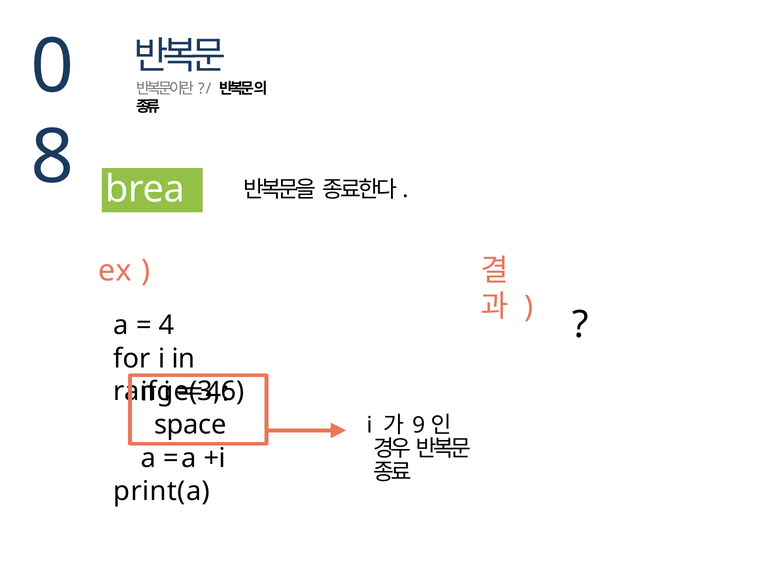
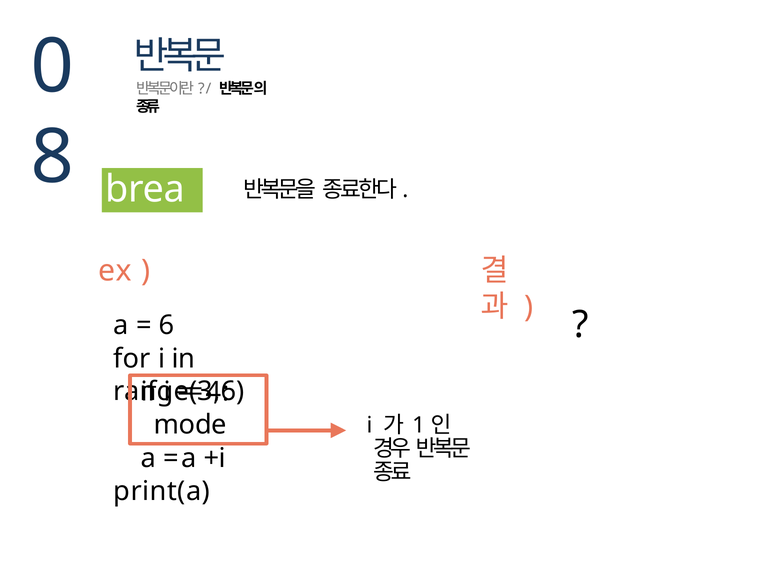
4: 4 -> 6 (167, 325)
space: space -> mode (190, 424)
9: 9 -> 1 (419, 425)
